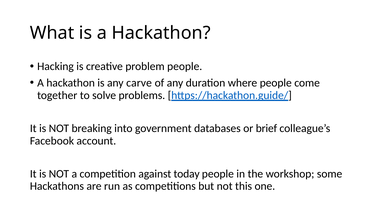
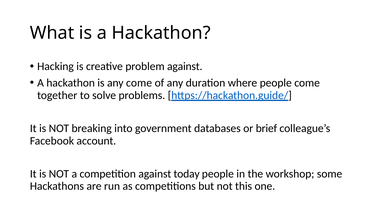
problem people: people -> against (185, 66)
any carve: carve -> come (139, 83)
